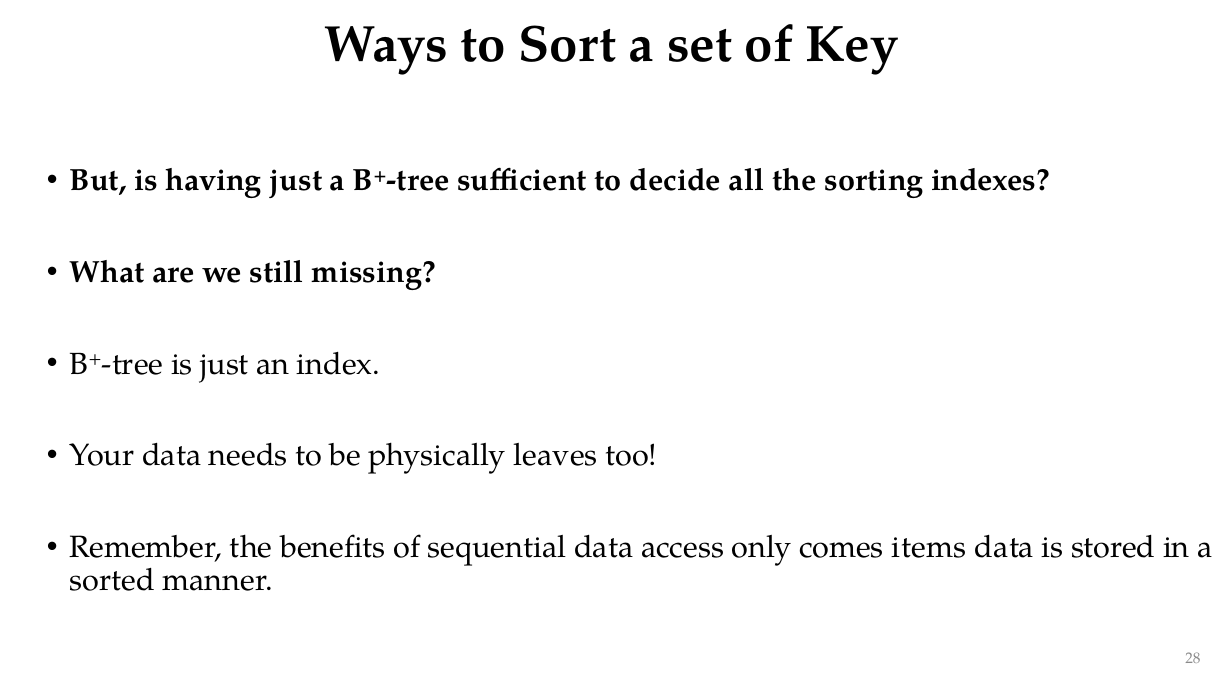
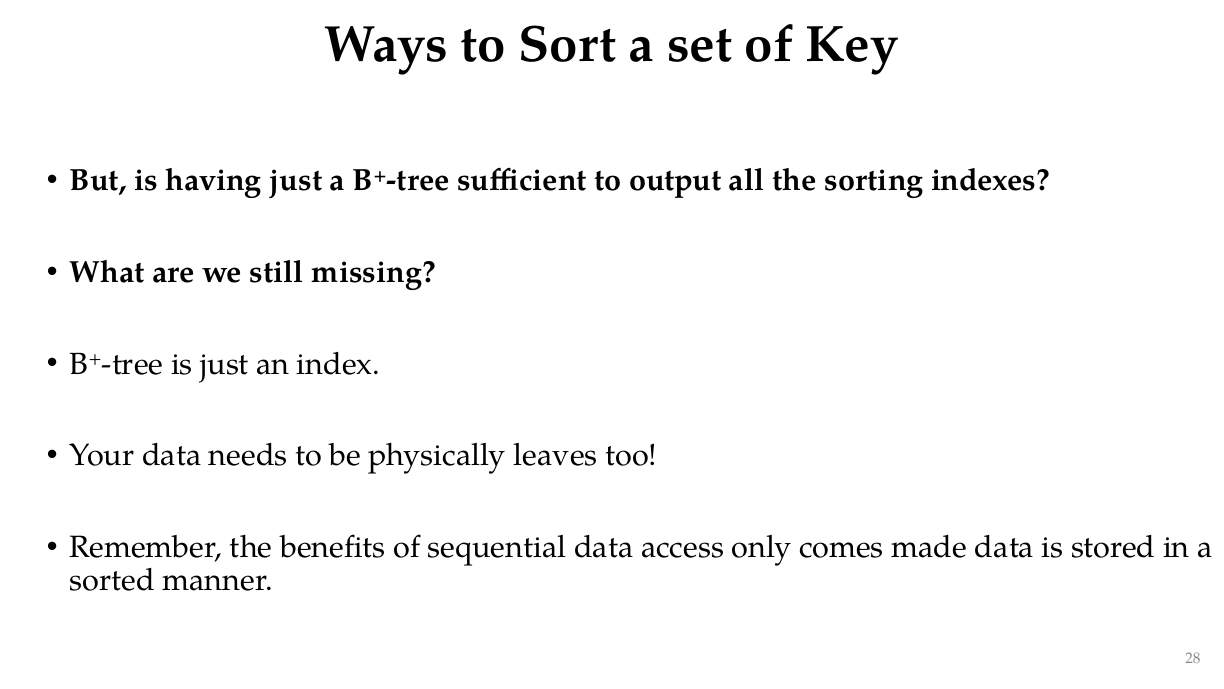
decide: decide -> output (676, 181)
items: items -> made (929, 547)
